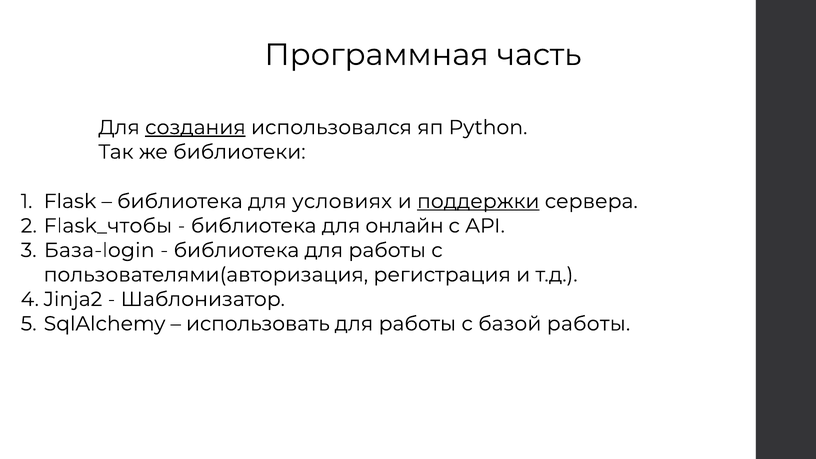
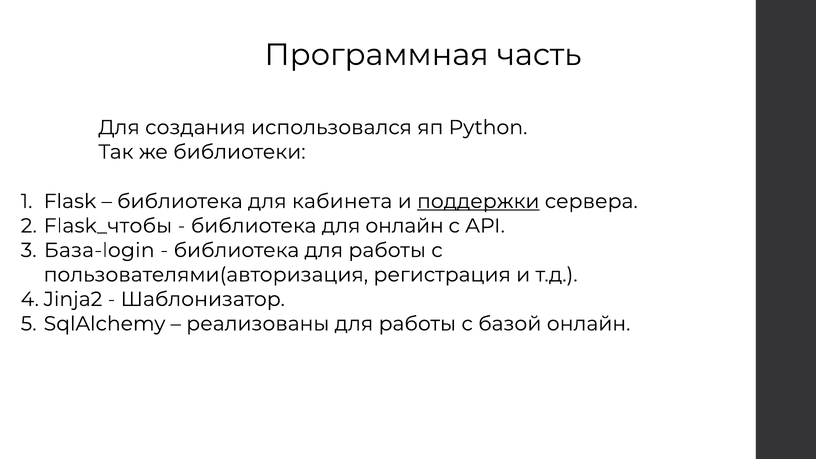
создания underline: present -> none (195, 127)
условиях: условиях -> кабинета (342, 201)
использовать: использовать -> реализованы (258, 324)
базой работы: работы -> онлайн (589, 324)
